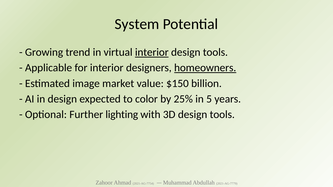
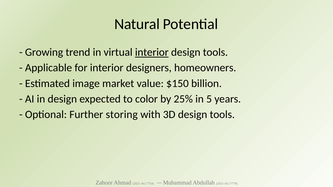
System: System -> Natural (137, 24)
homeowners underline: present -> none (205, 68)
lighting: lighting -> storing (122, 115)
